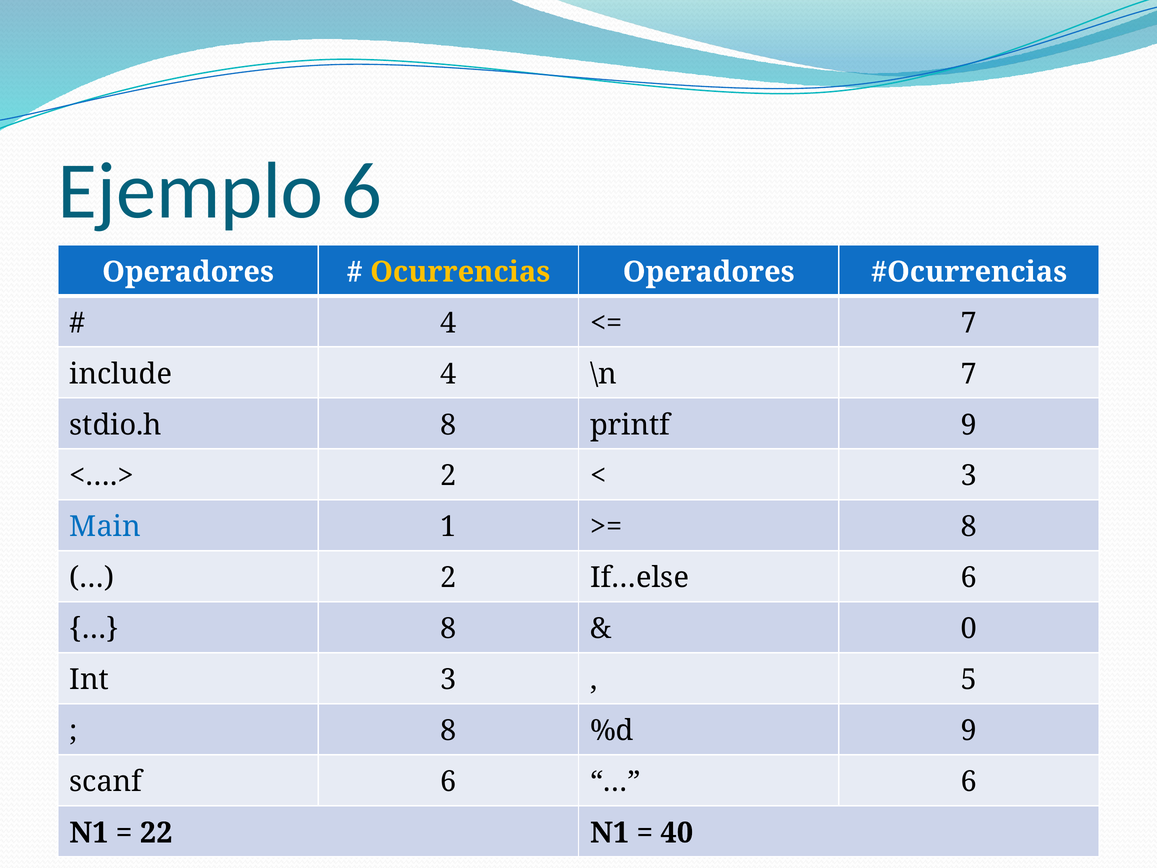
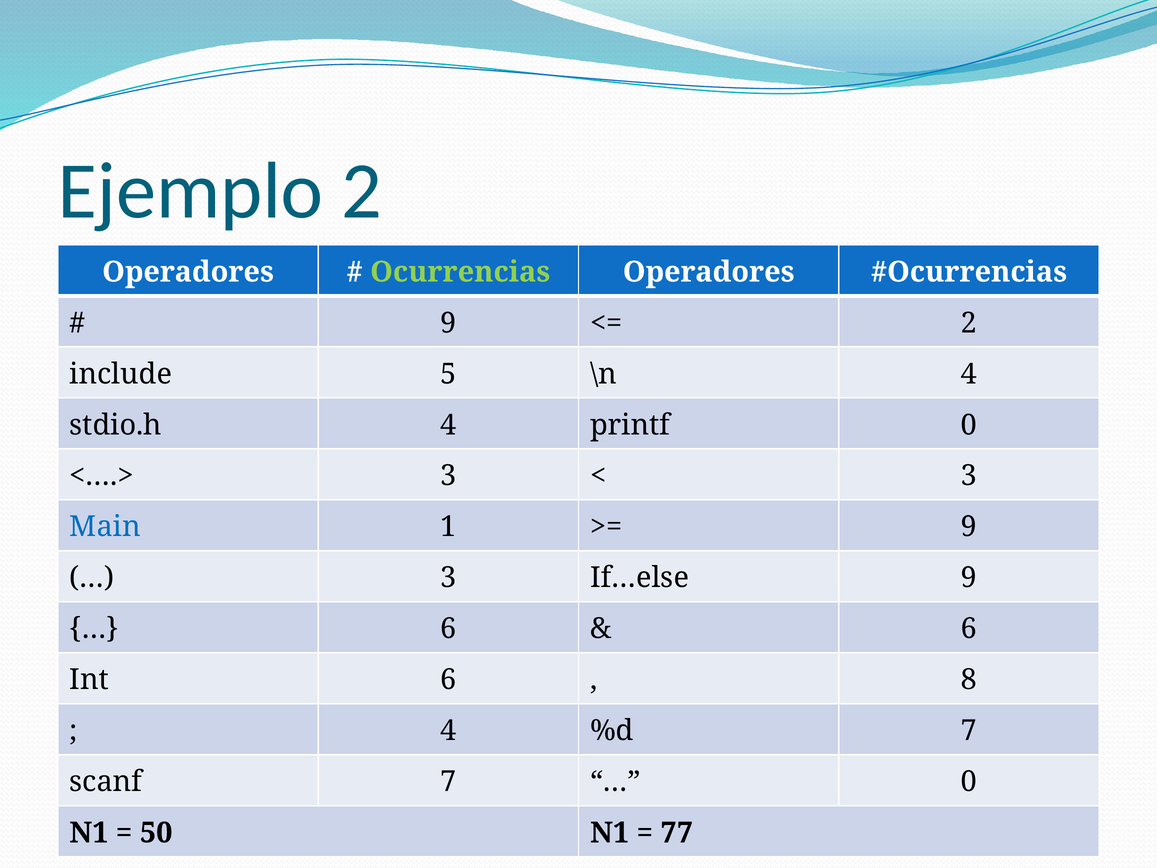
Ejemplo 6: 6 -> 2 (362, 191)
Ocurrencias colour: yellow -> light green (460, 272)
4: 4 -> 9 (448, 323)
7: 7 -> 2 (969, 323)
include 4: 4 -> 5 (448, 374)
\n 7: 7 -> 4 (969, 374)
stdio.h 8: 8 -> 4 (448, 425)
printf 9: 9 -> 0 (969, 425)
2: 2 -> 3 (448, 476)
8: 8 -> 9 (969, 527)
2: 2 -> 3 (448, 578)
If…else 6: 6 -> 9 (969, 578)
8: 8 -> 6 (448, 629)
0: 0 -> 6 (969, 629)
Int 3: 3 -> 6 (448, 680)
5: 5 -> 8 (969, 680)
8: 8 -> 4 (448, 731)
%d 9: 9 -> 7 (969, 731)
scanf 6: 6 -> 7 (448, 782)
6: 6 -> 0 (969, 782)
22: 22 -> 50 (156, 833)
40: 40 -> 77 (677, 833)
